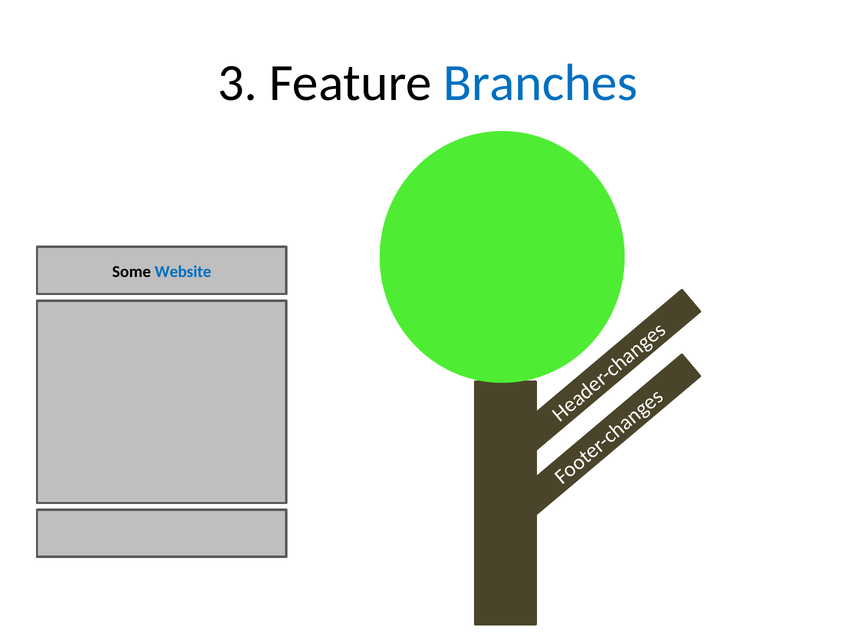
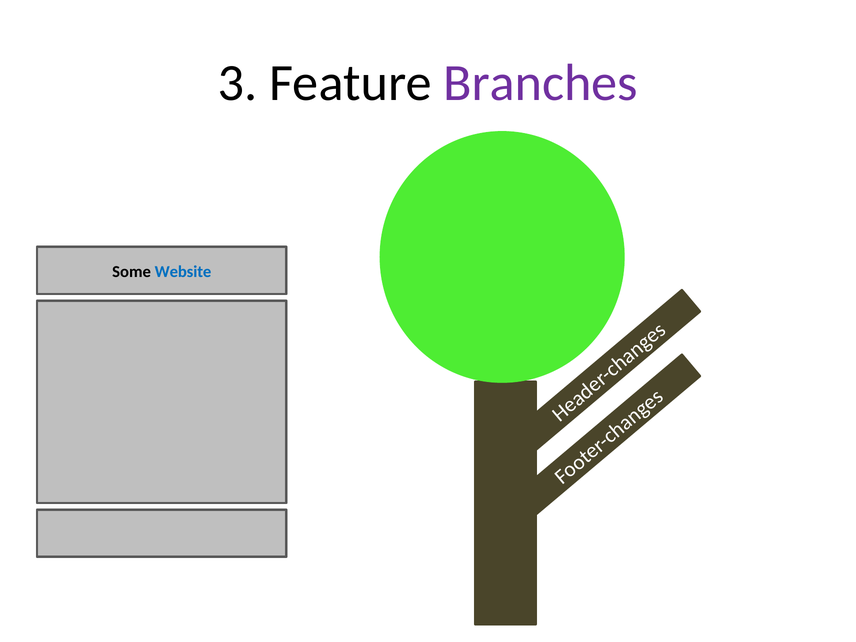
Branches colour: blue -> purple (541, 83)
